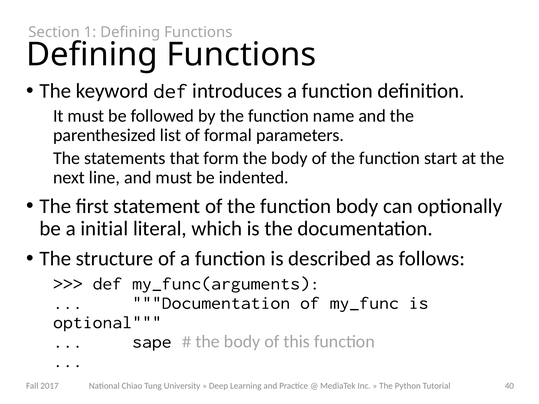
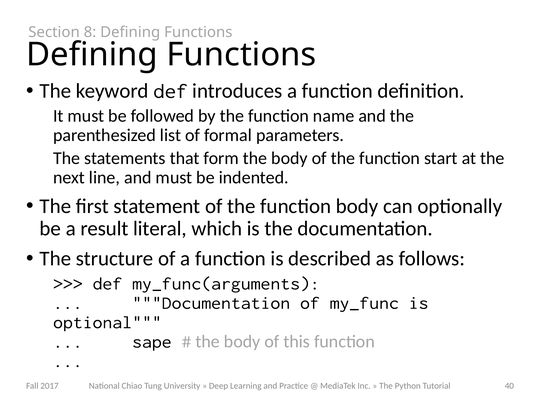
1: 1 -> 8 (90, 32)
initial: initial -> result (104, 229)
